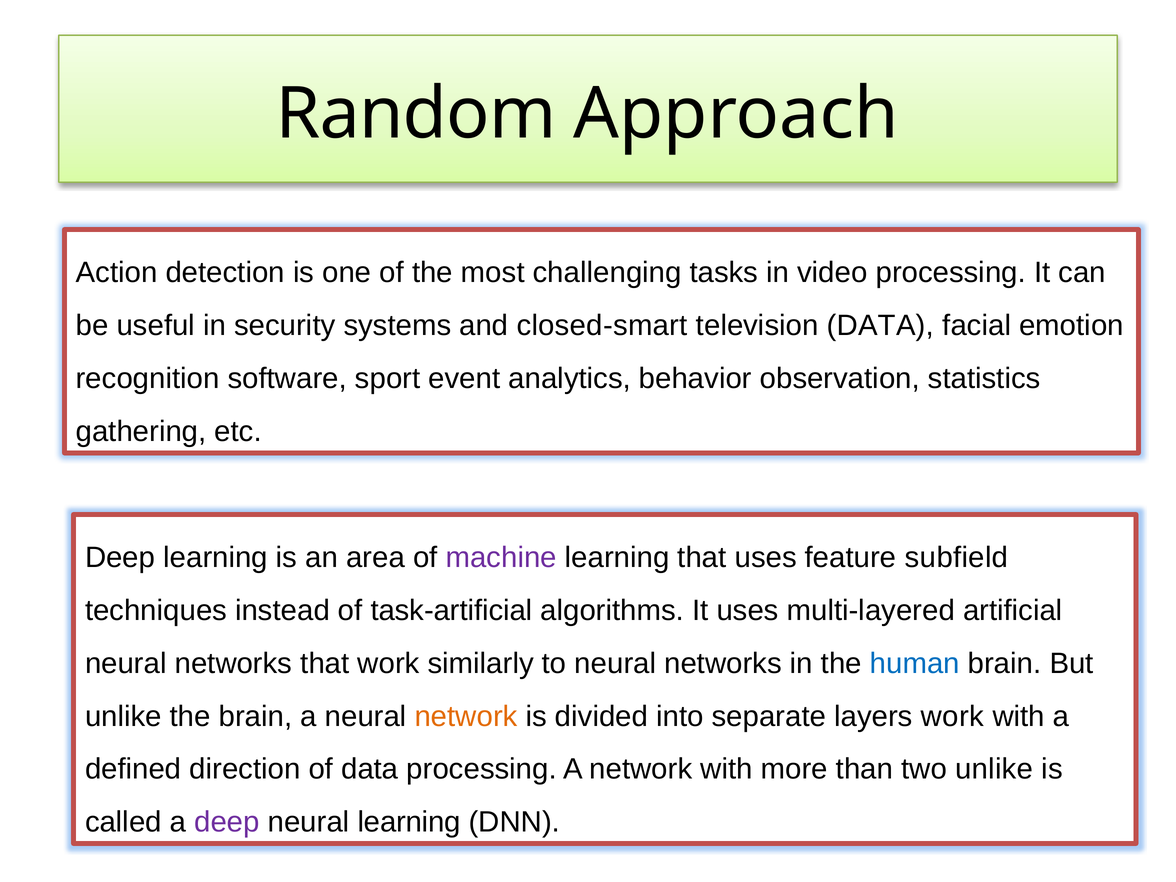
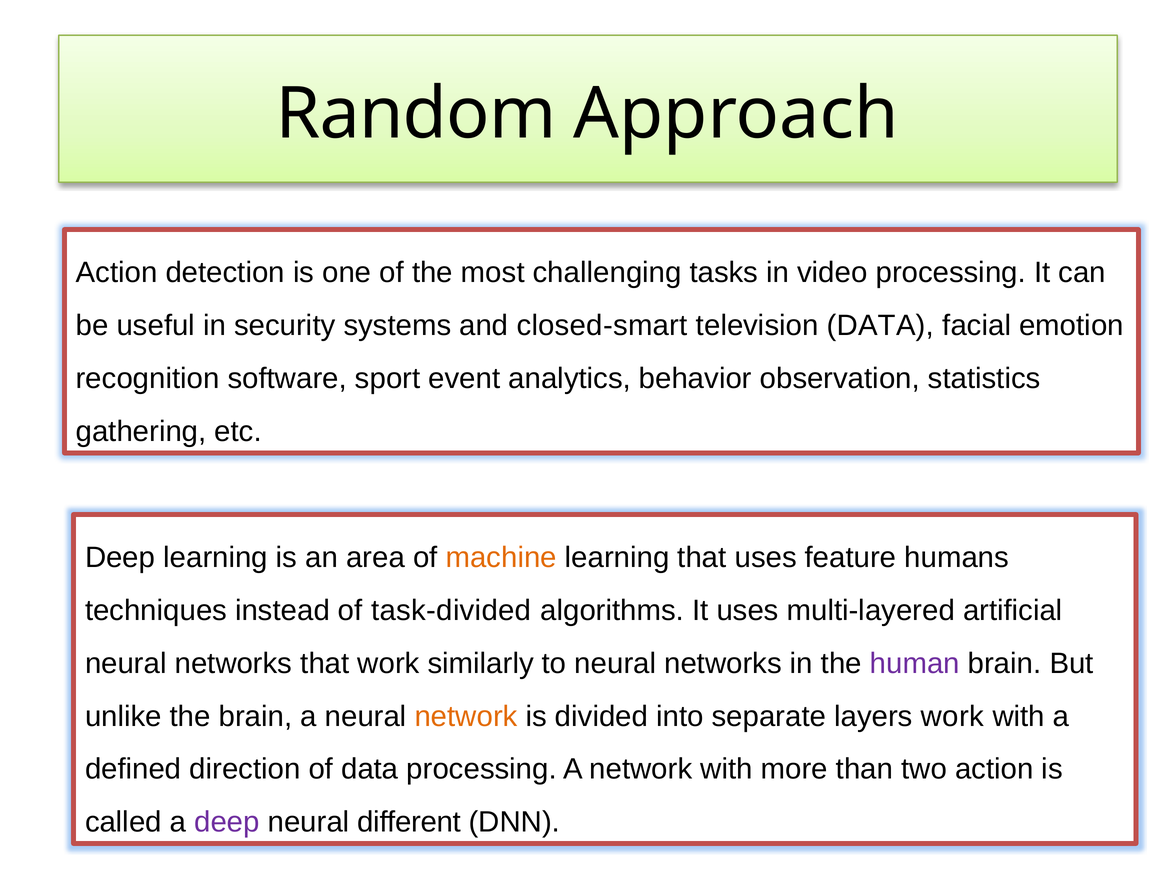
machine colour: purple -> orange (501, 558)
subfield: subfield -> humans (957, 558)
task-artificial: task-artificial -> task-divided (451, 611)
human colour: blue -> purple (915, 663)
two unlike: unlike -> action (994, 769)
neural learning: learning -> different (409, 822)
